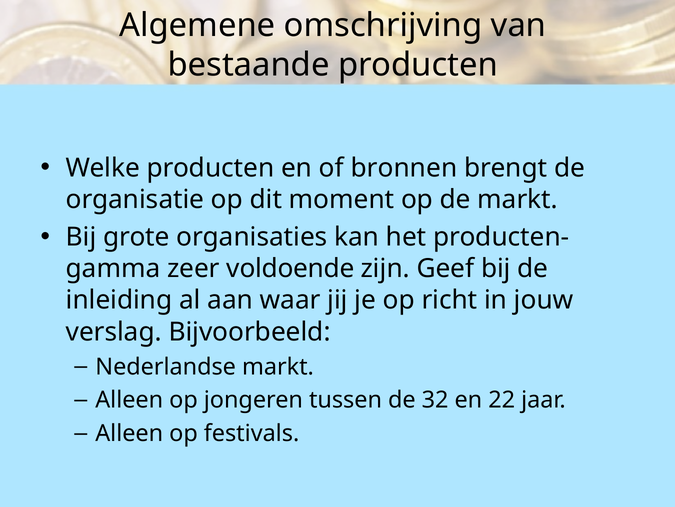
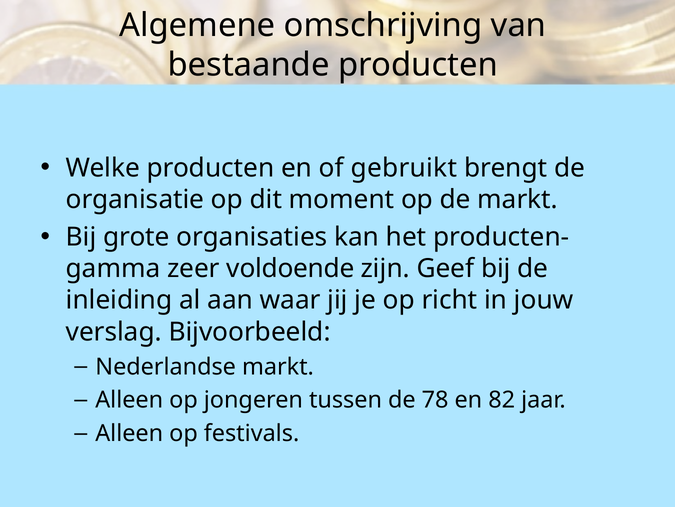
bronnen: bronnen -> gebruikt (404, 168)
32: 32 -> 78 (435, 400)
22: 22 -> 82 (502, 400)
